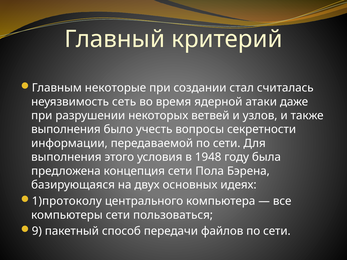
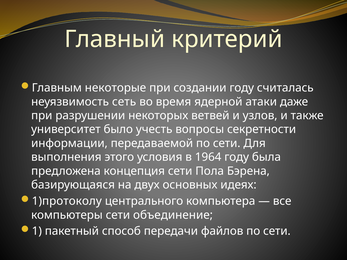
создании стал: стал -> году (242, 88)
выполнения: выполнения -> университет (66, 130)
1948: 1948 -> 1964 (208, 157)
пользоваться: пользоваться -> объединение (173, 215)
9: 9 -> 1 (37, 231)
